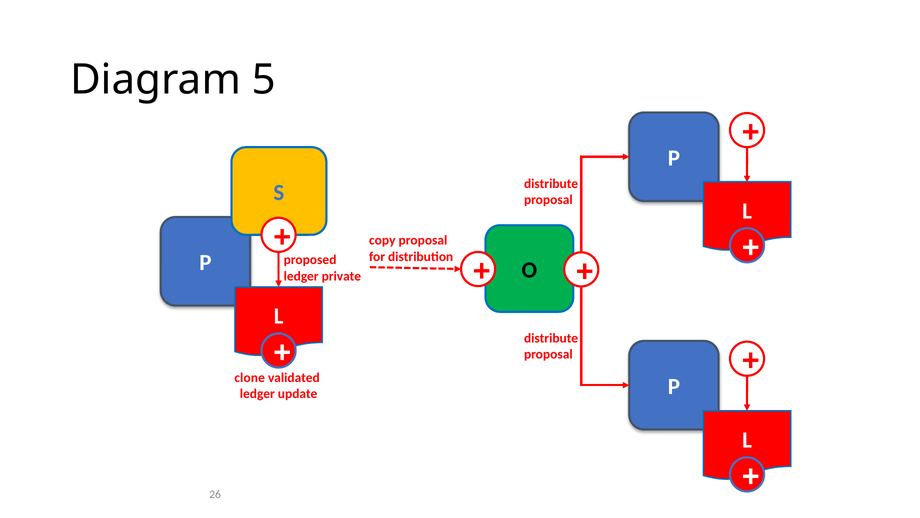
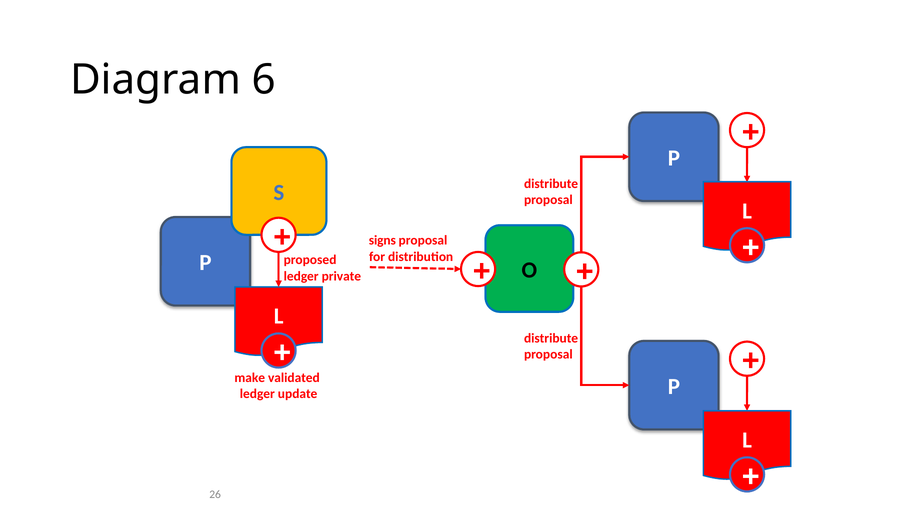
5: 5 -> 6 (264, 80)
copy: copy -> signs (382, 240)
clone: clone -> make (250, 377)
